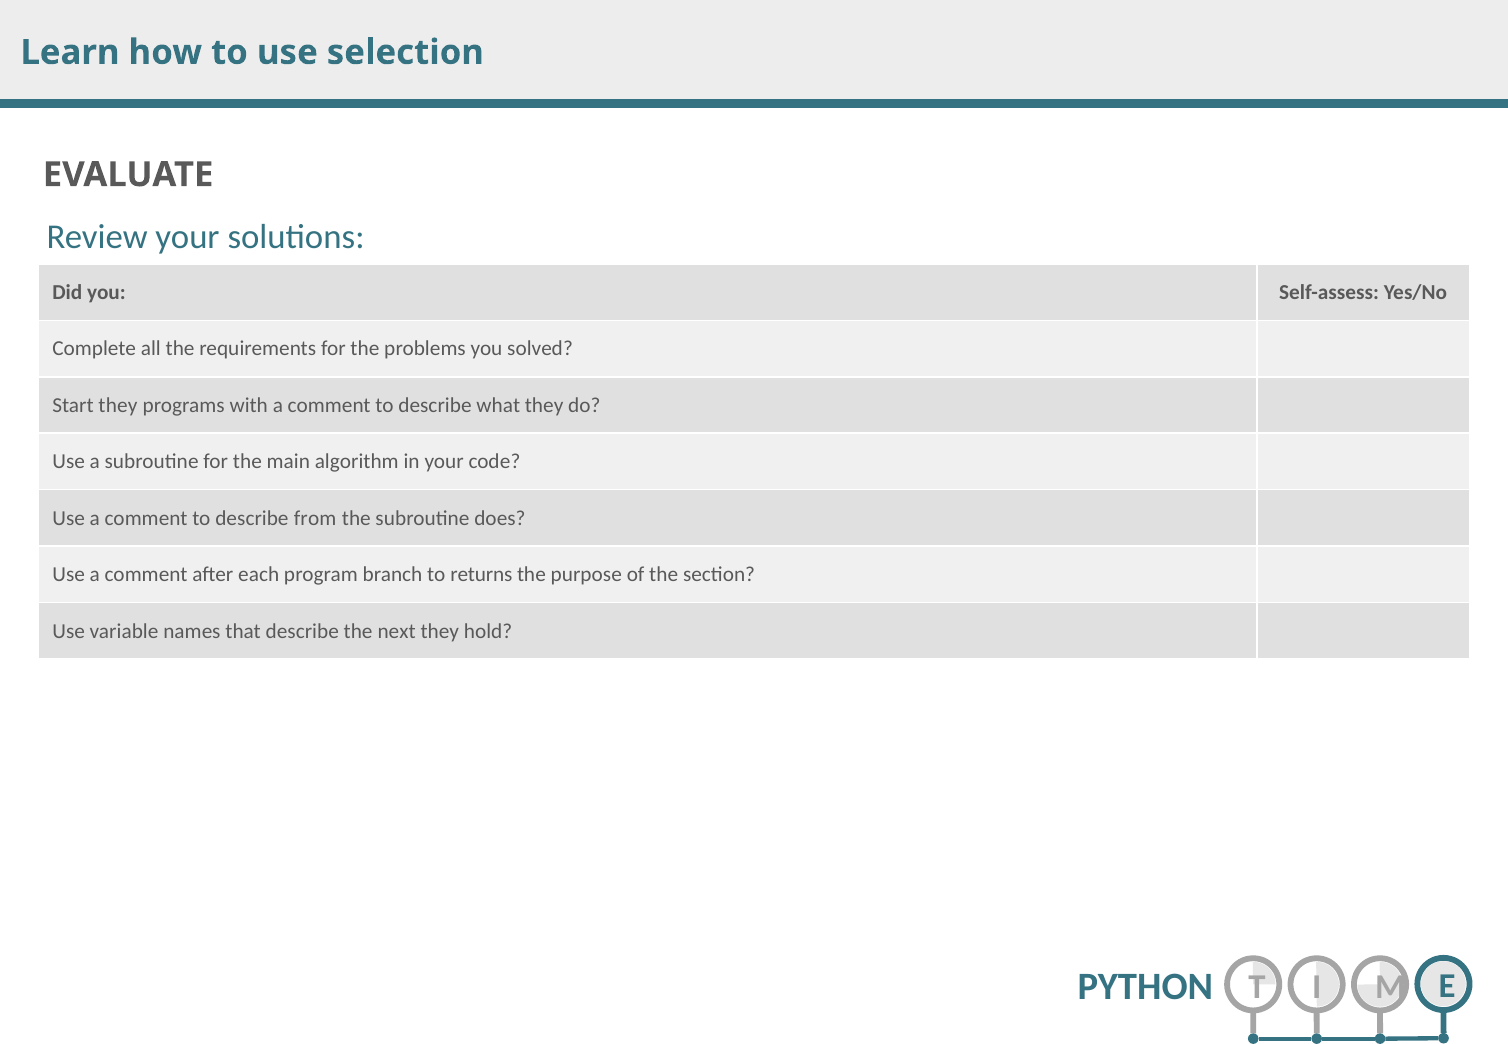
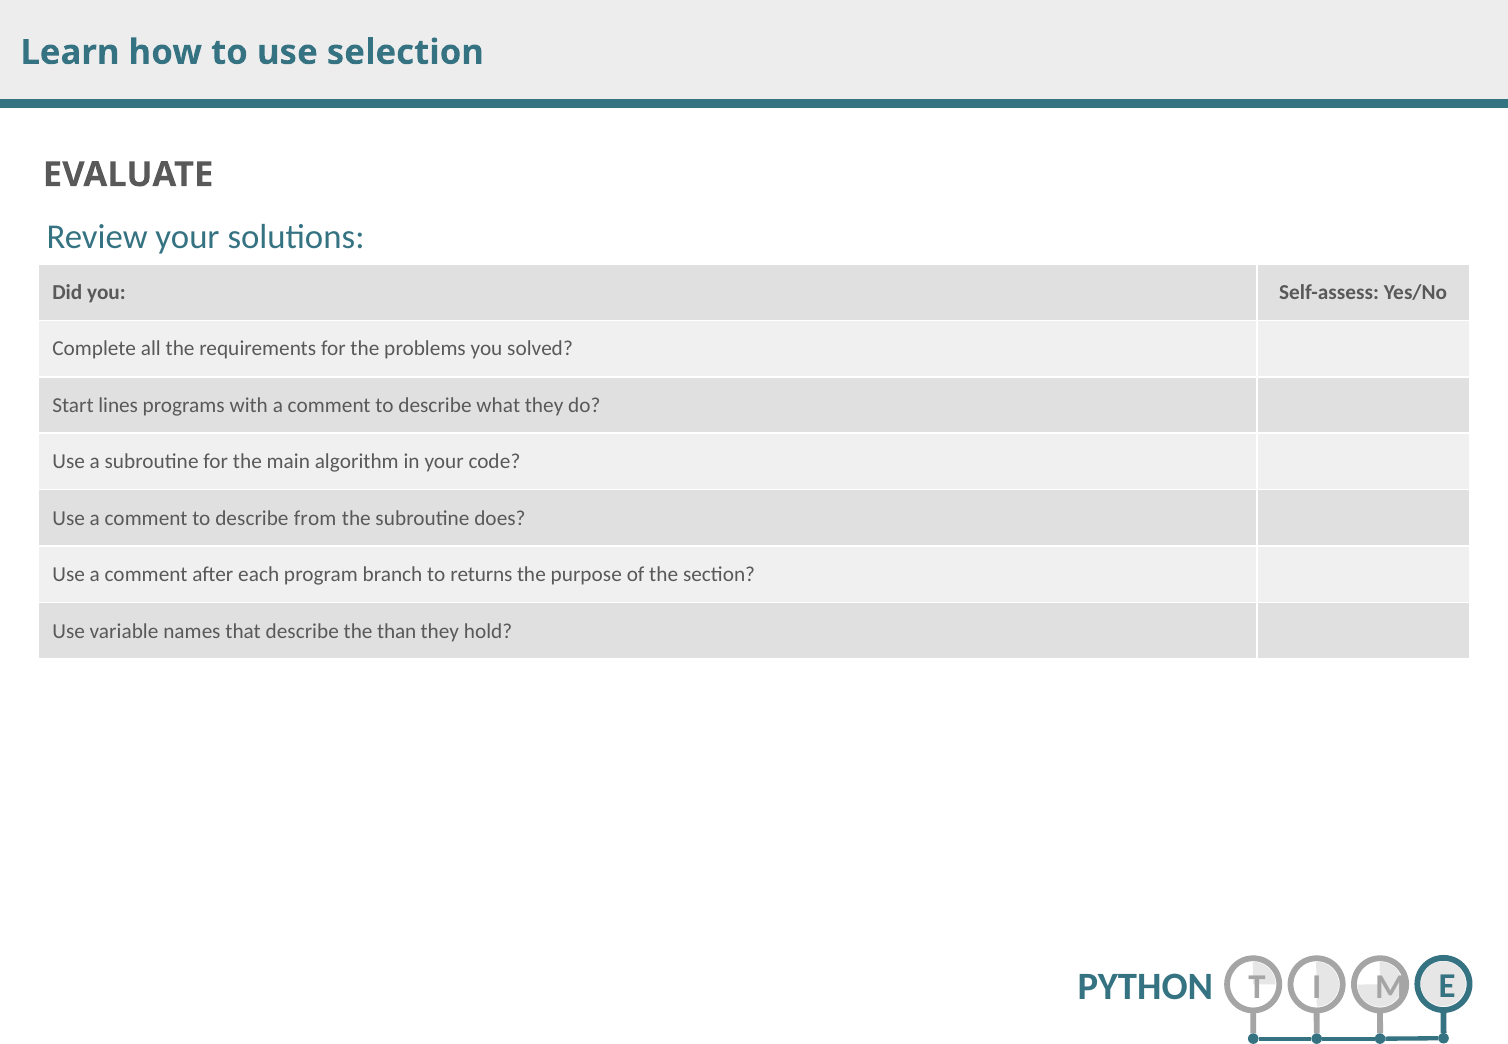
Start they: they -> lines (118, 405)
next: next -> than (397, 631)
